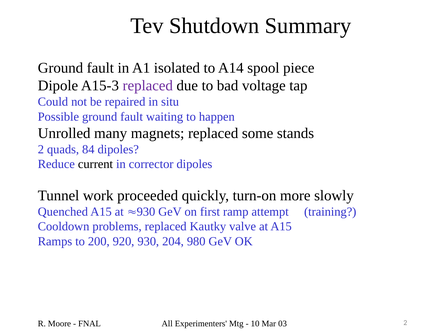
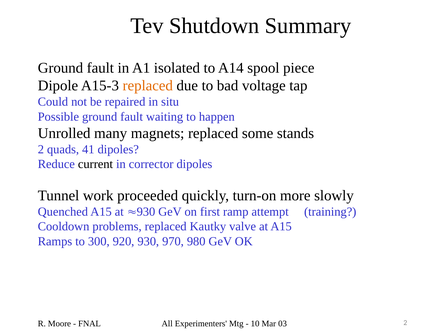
replaced colour: purple -> orange (148, 86)
84: 84 -> 41 (88, 149)
200: 200 -> 300 (99, 241)
204: 204 -> 970 (173, 241)
